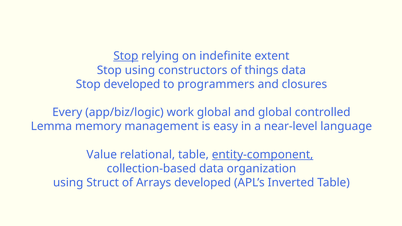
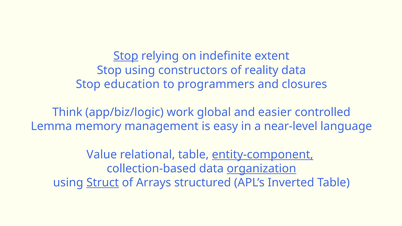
things: things -> reality (262, 70)
Stop developed: developed -> education (132, 84)
Every: Every -> Think (67, 112)
and global: global -> easier (275, 112)
organization underline: none -> present (261, 169)
Struct underline: none -> present (103, 183)
Arrays developed: developed -> structured (203, 183)
